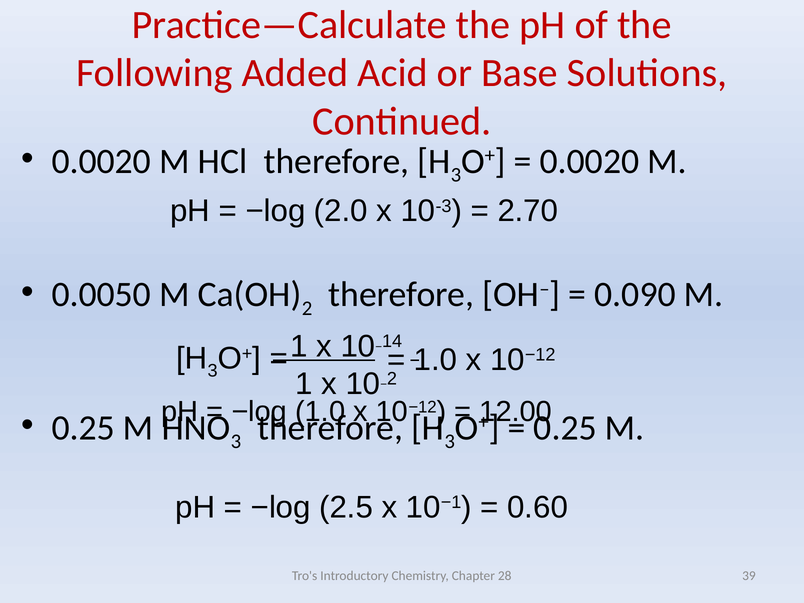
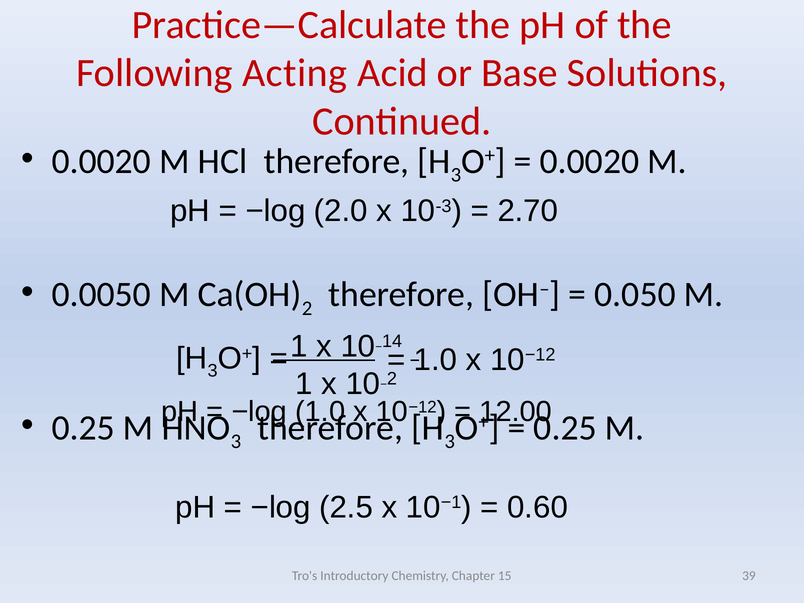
Added: Added -> Acting (295, 73)
0.090: 0.090 -> 0.050 (635, 294)
28: 28 -> 15 (505, 576)
